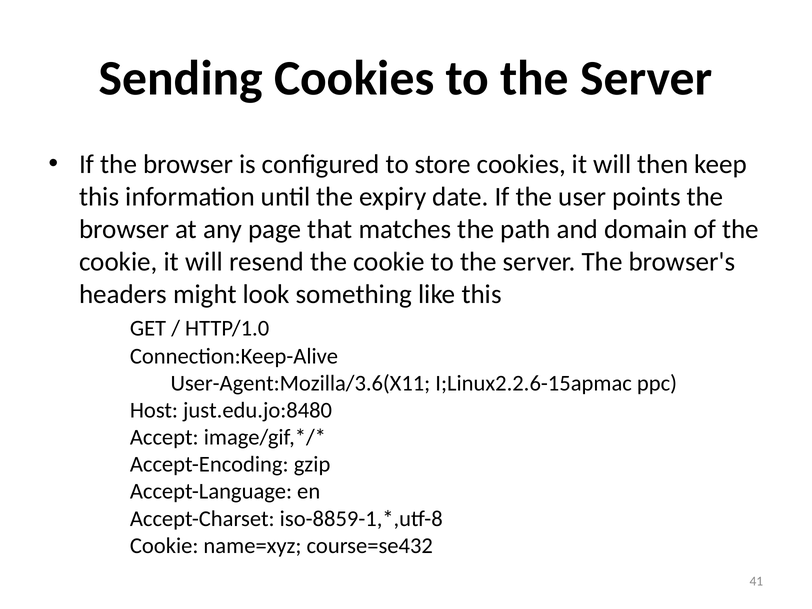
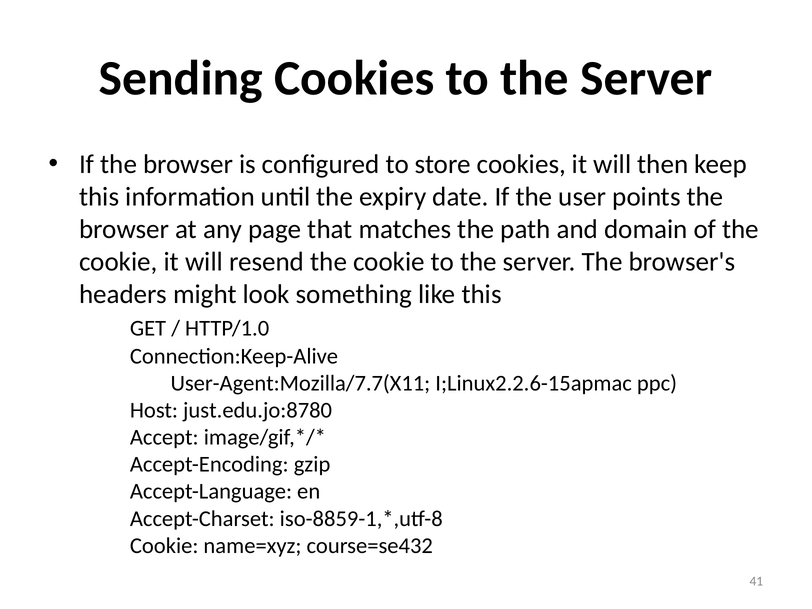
User-Agent:Mozilla/3.6(X11: User-Agent:Mozilla/3.6(X11 -> User-Agent:Mozilla/7.7(X11 (300, 383)
just.edu.jo:8480: just.edu.jo:8480 -> just.edu.jo:8780 (258, 410)
